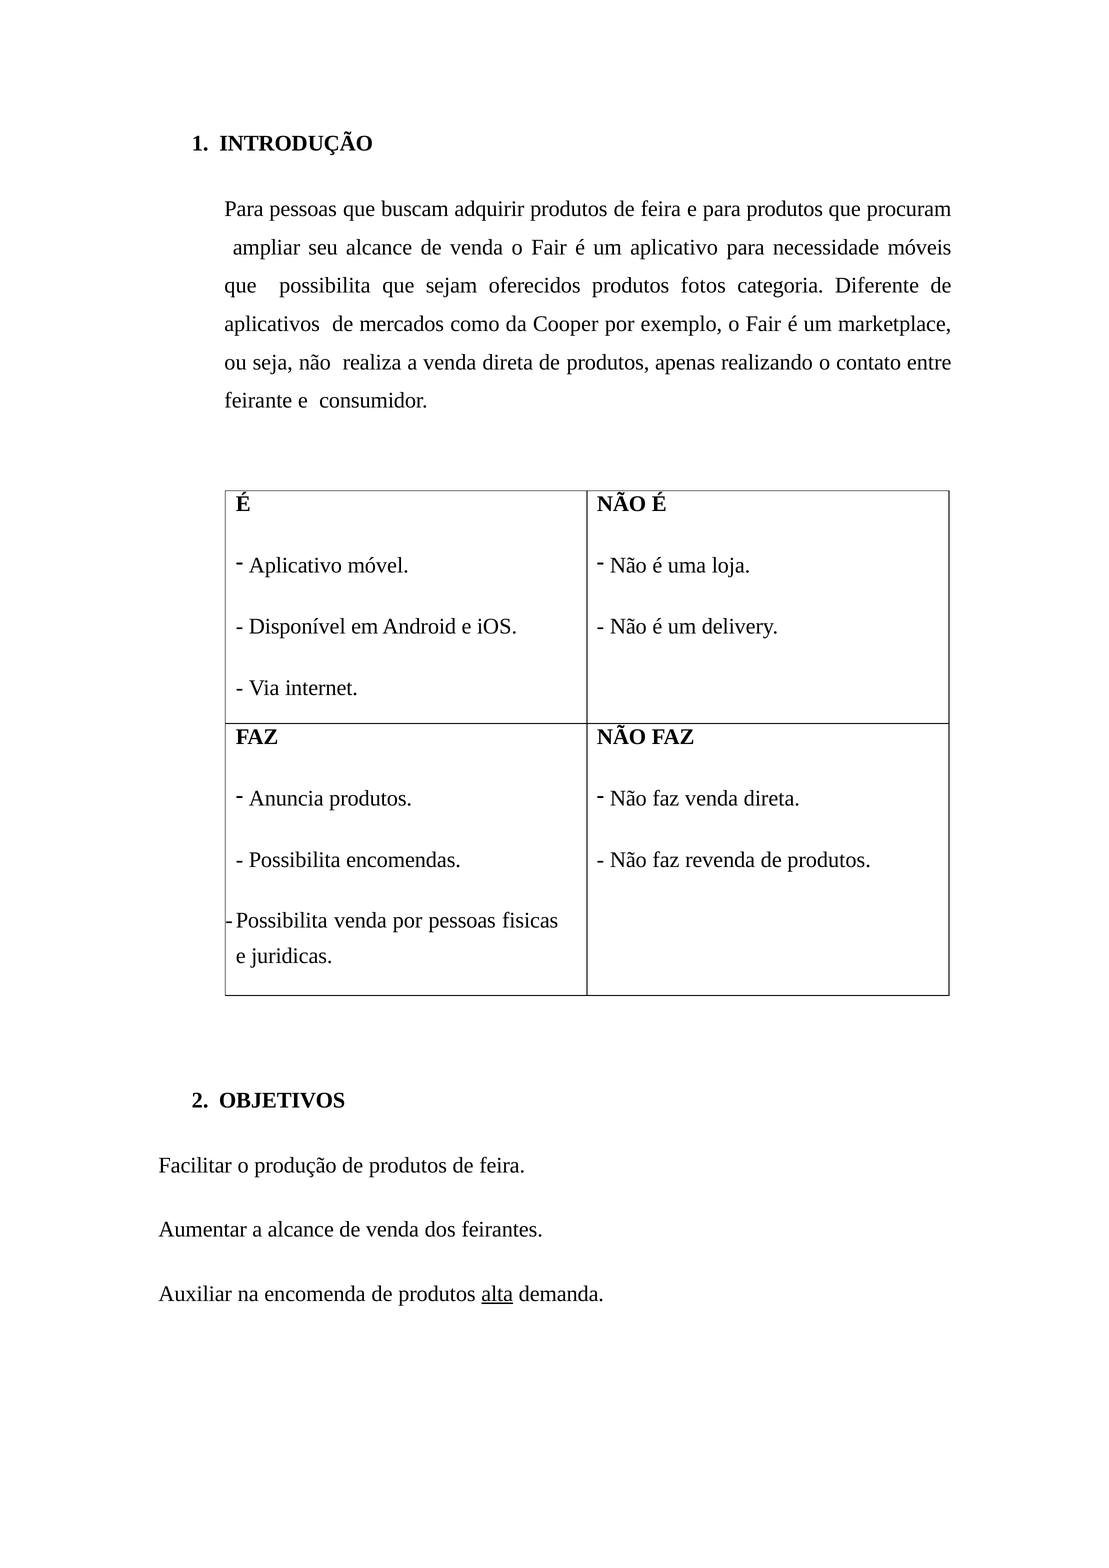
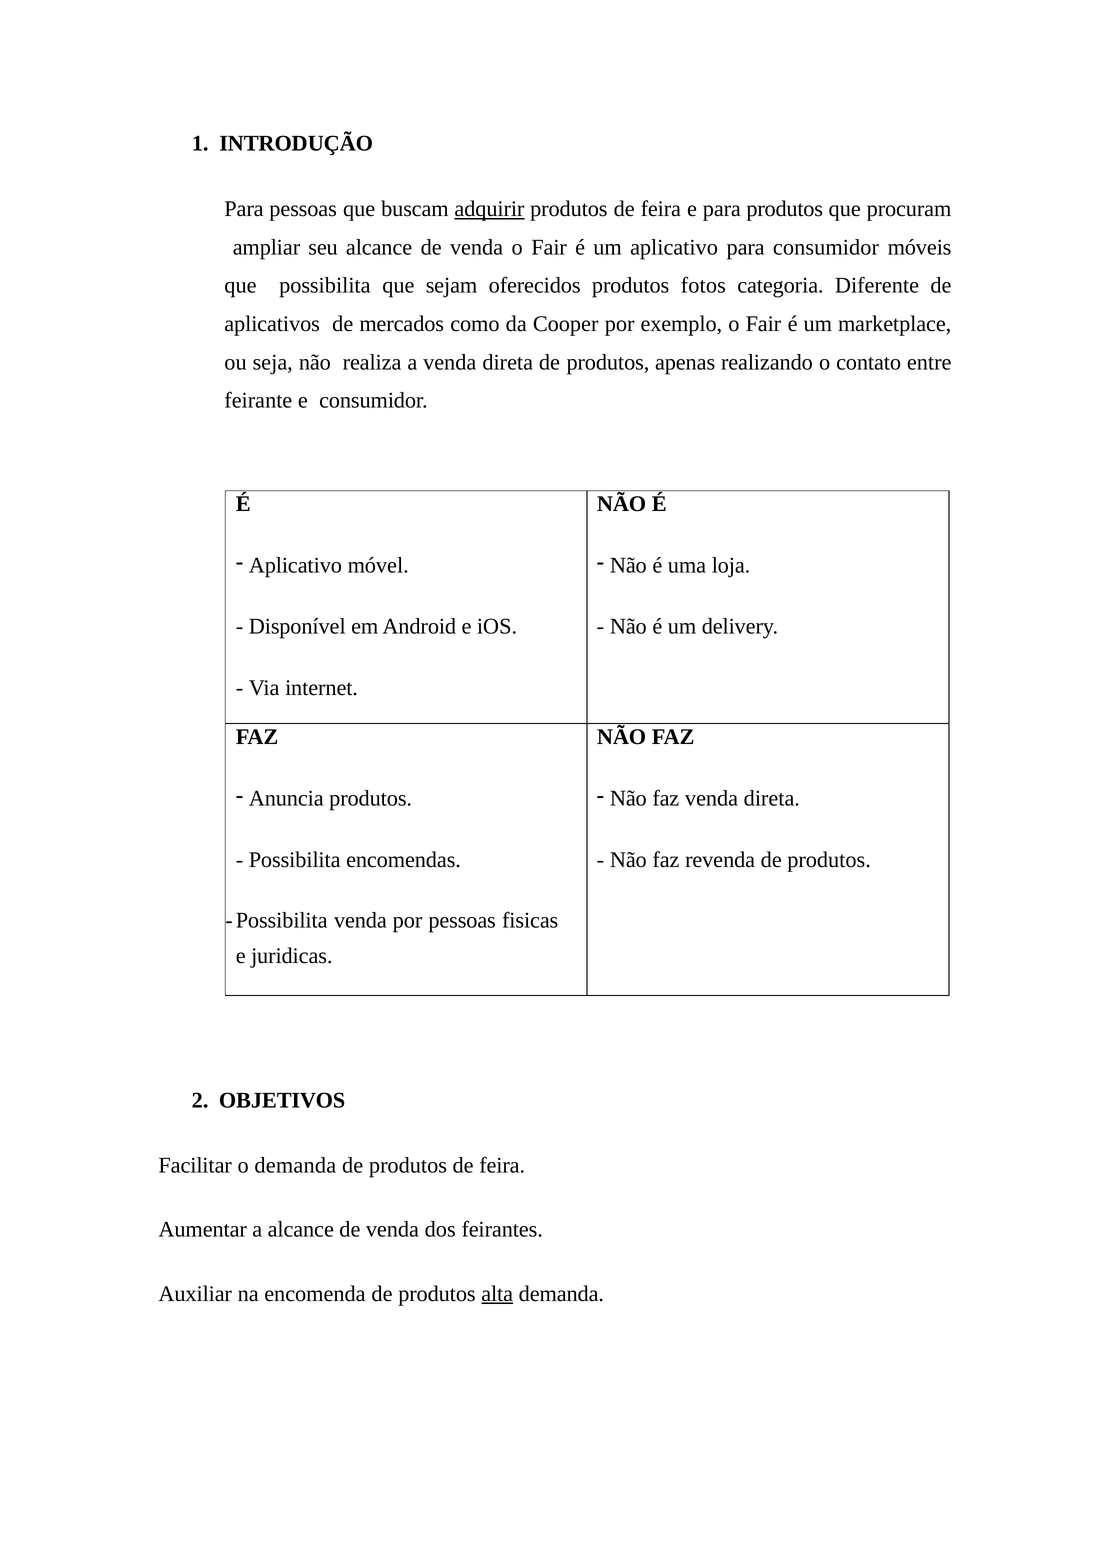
adquirir underline: none -> present (489, 209)
para necessidade: necessidade -> consumidor (826, 247)
o produção: produção -> demanda (295, 1165)
